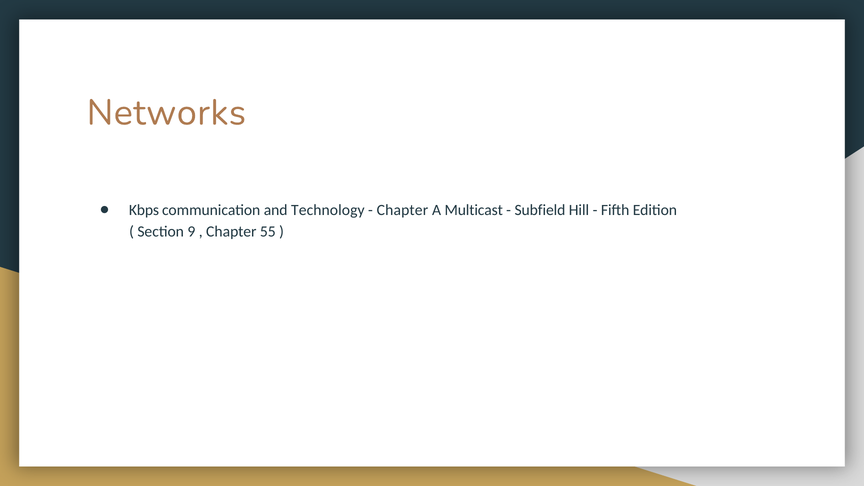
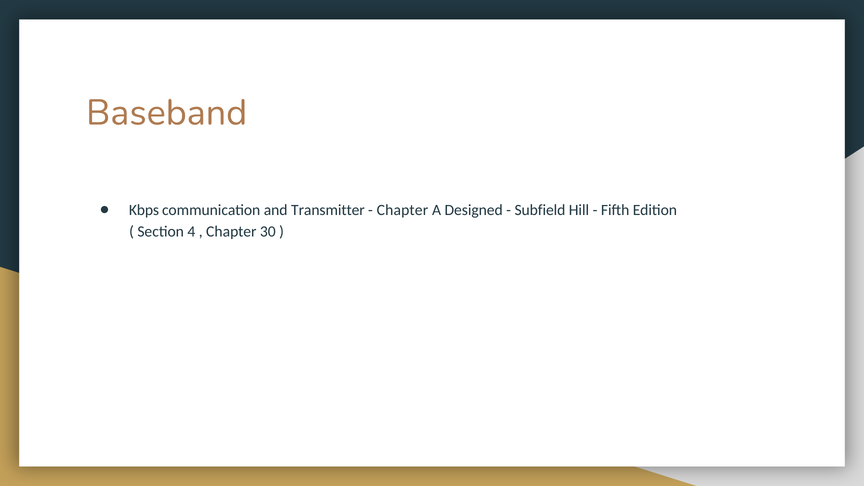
Networks: Networks -> Baseband (167, 113)
Technology: Technology -> Transmitter (328, 210)
Multicast: Multicast -> Designed (474, 210)
9: 9 -> 4 (191, 231)
55: 55 -> 30 (268, 231)
